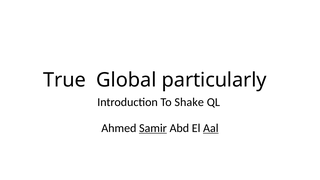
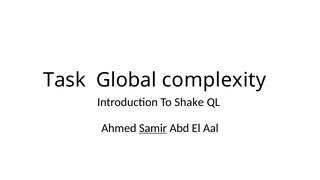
True: True -> Task (64, 80)
particularly: particularly -> complexity (214, 80)
Aal underline: present -> none (211, 128)
